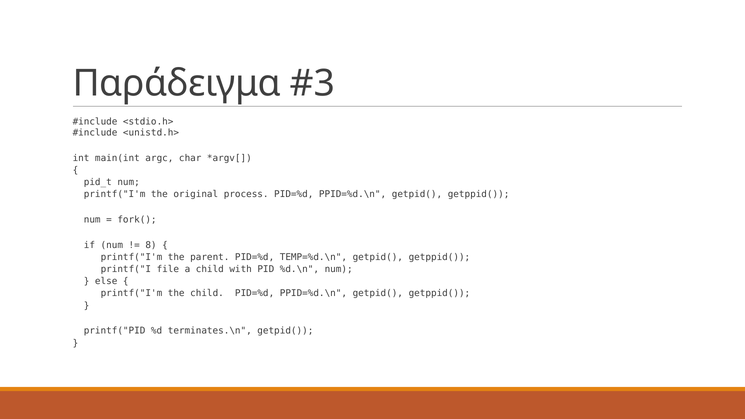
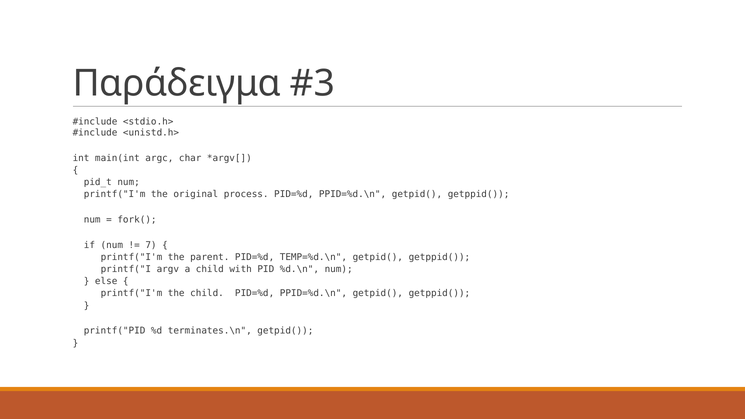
8: 8 -> 7 (151, 245)
file: file -> argv (168, 269)
